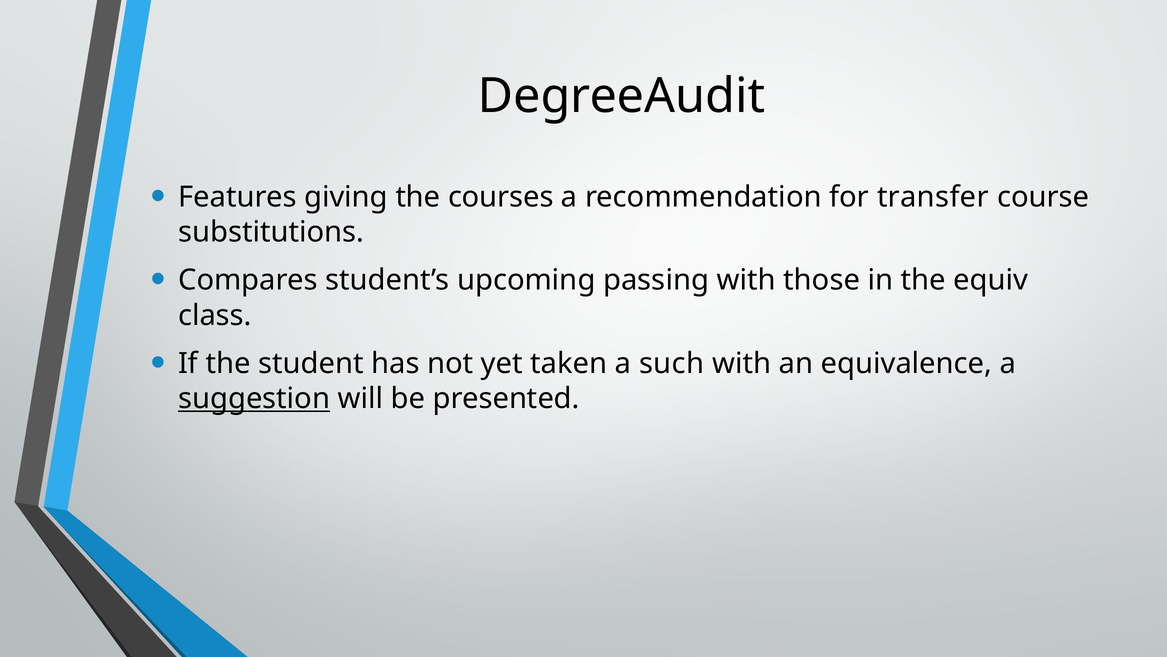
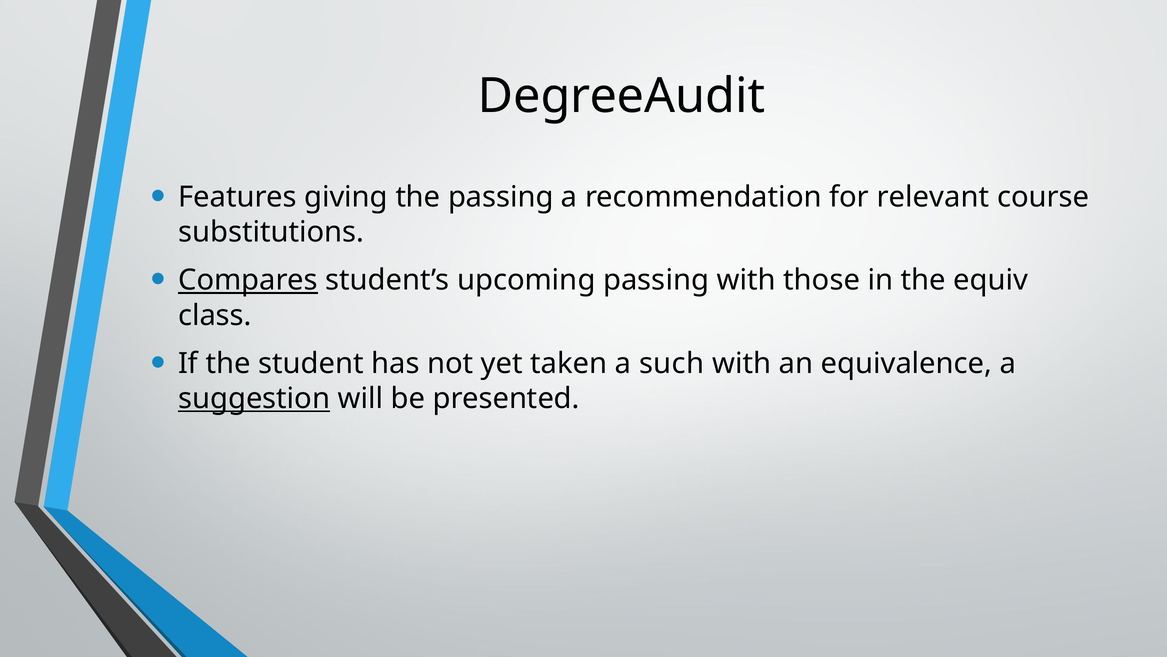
the courses: courses -> passing (501, 197)
transfer: transfer -> relevant (933, 197)
Compares underline: none -> present (248, 280)
